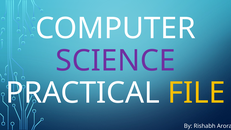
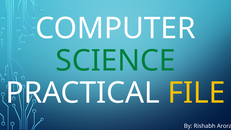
SCIENCE colour: purple -> green (115, 61)
